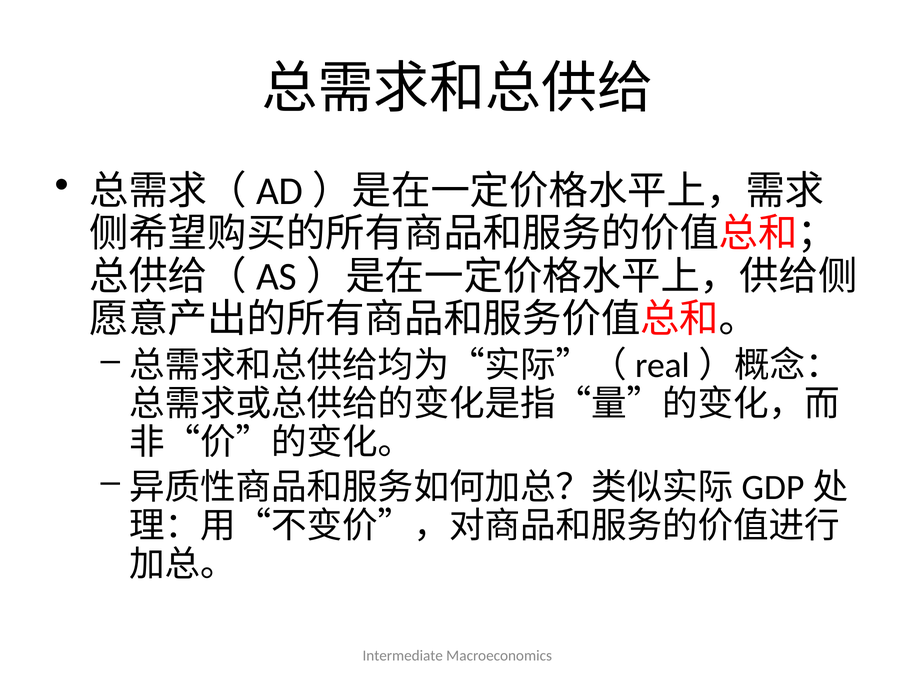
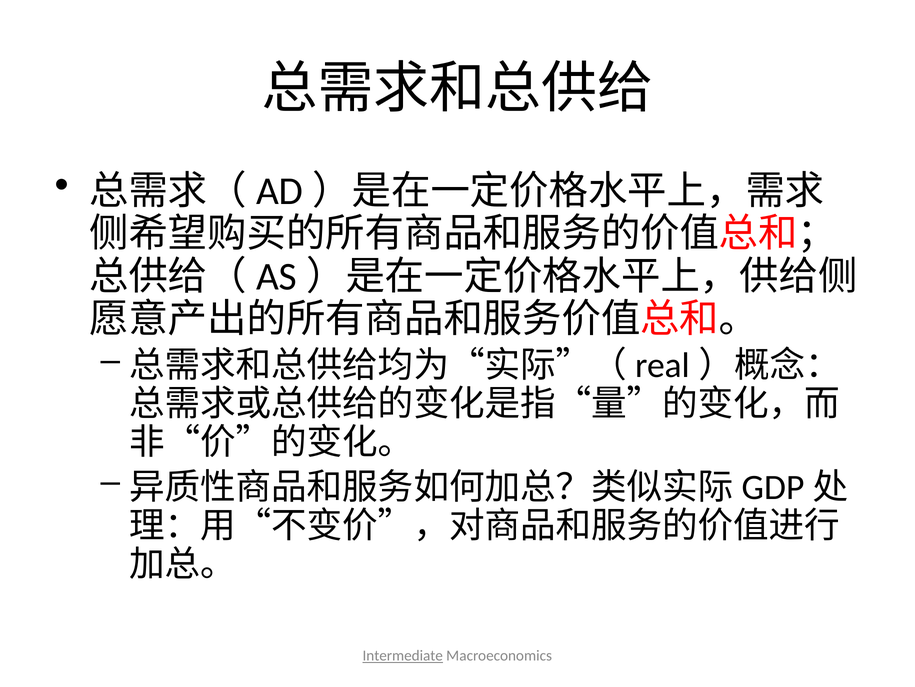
Intermediate underline: none -> present (403, 655)
